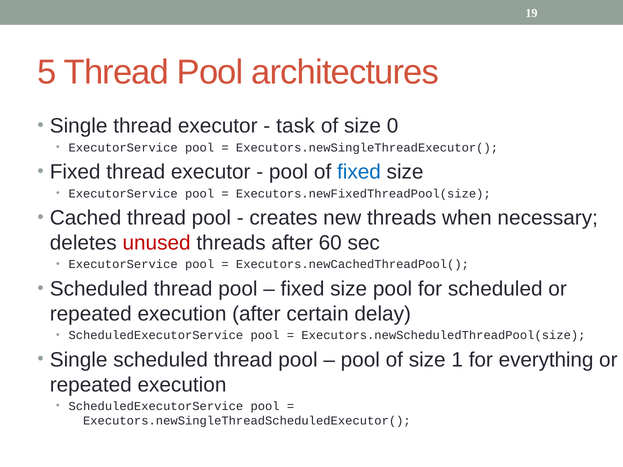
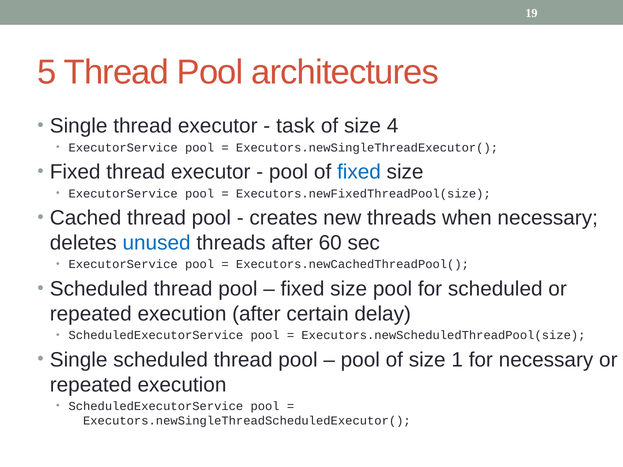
0: 0 -> 4 (393, 126)
unused colour: red -> blue (157, 243)
for everything: everything -> necessary (546, 360)
